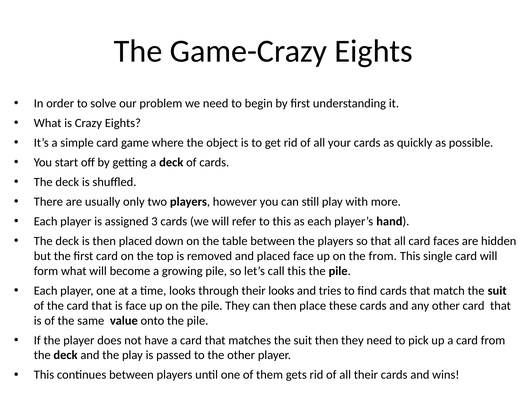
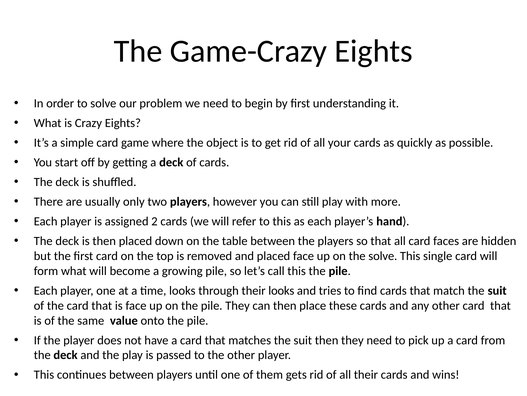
3: 3 -> 2 (154, 221)
the from: from -> solve (383, 256)
